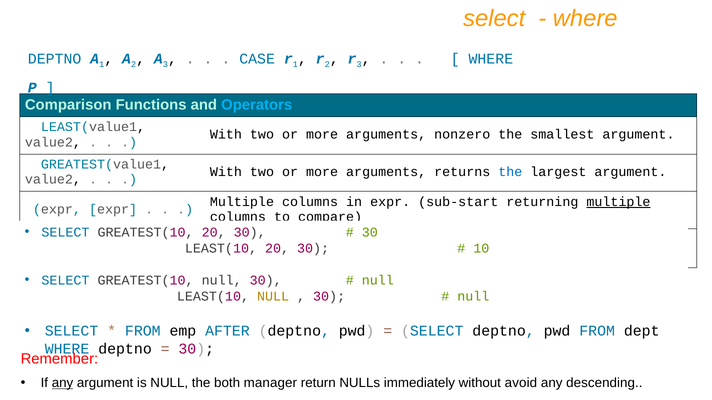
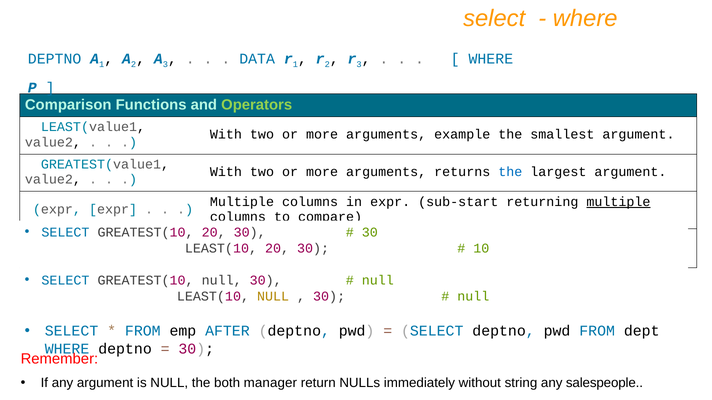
CASE: CASE -> DATA (257, 59)
Operators colour: light blue -> light green (257, 105)
nonzero: nonzero -> example (462, 135)
any underline: present -> none (63, 383)
avoid: avoid -> string (521, 383)
descending: descending -> salespeople (604, 383)
